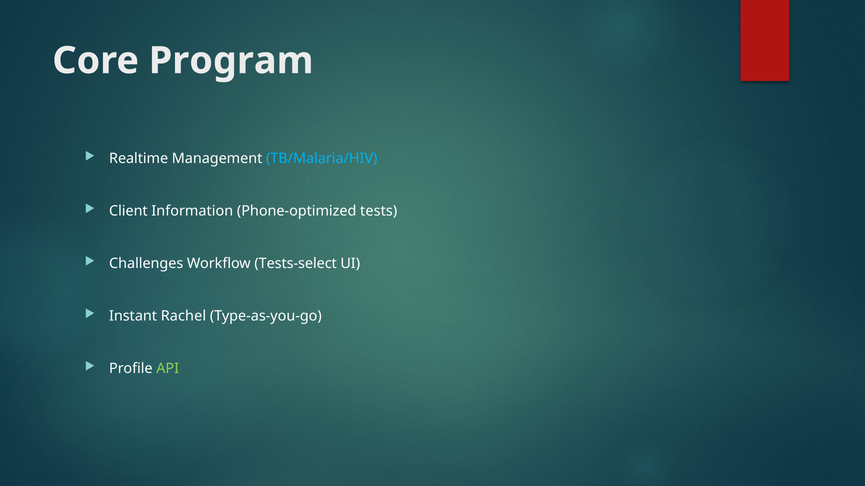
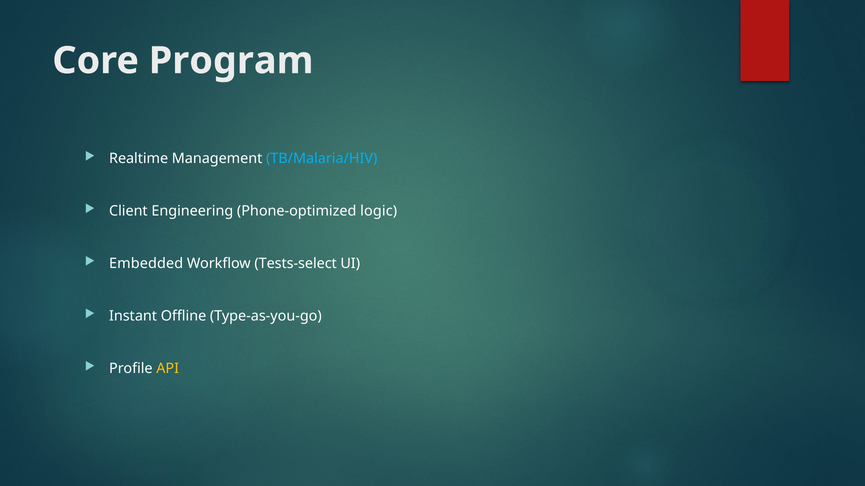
Information: Information -> Engineering (192, 211)
tests: tests -> logic (379, 211)
Challenges: Challenges -> Embedded (146, 264)
Rachel: Rachel -> Offline (184, 316)
API colour: light green -> yellow (168, 369)
